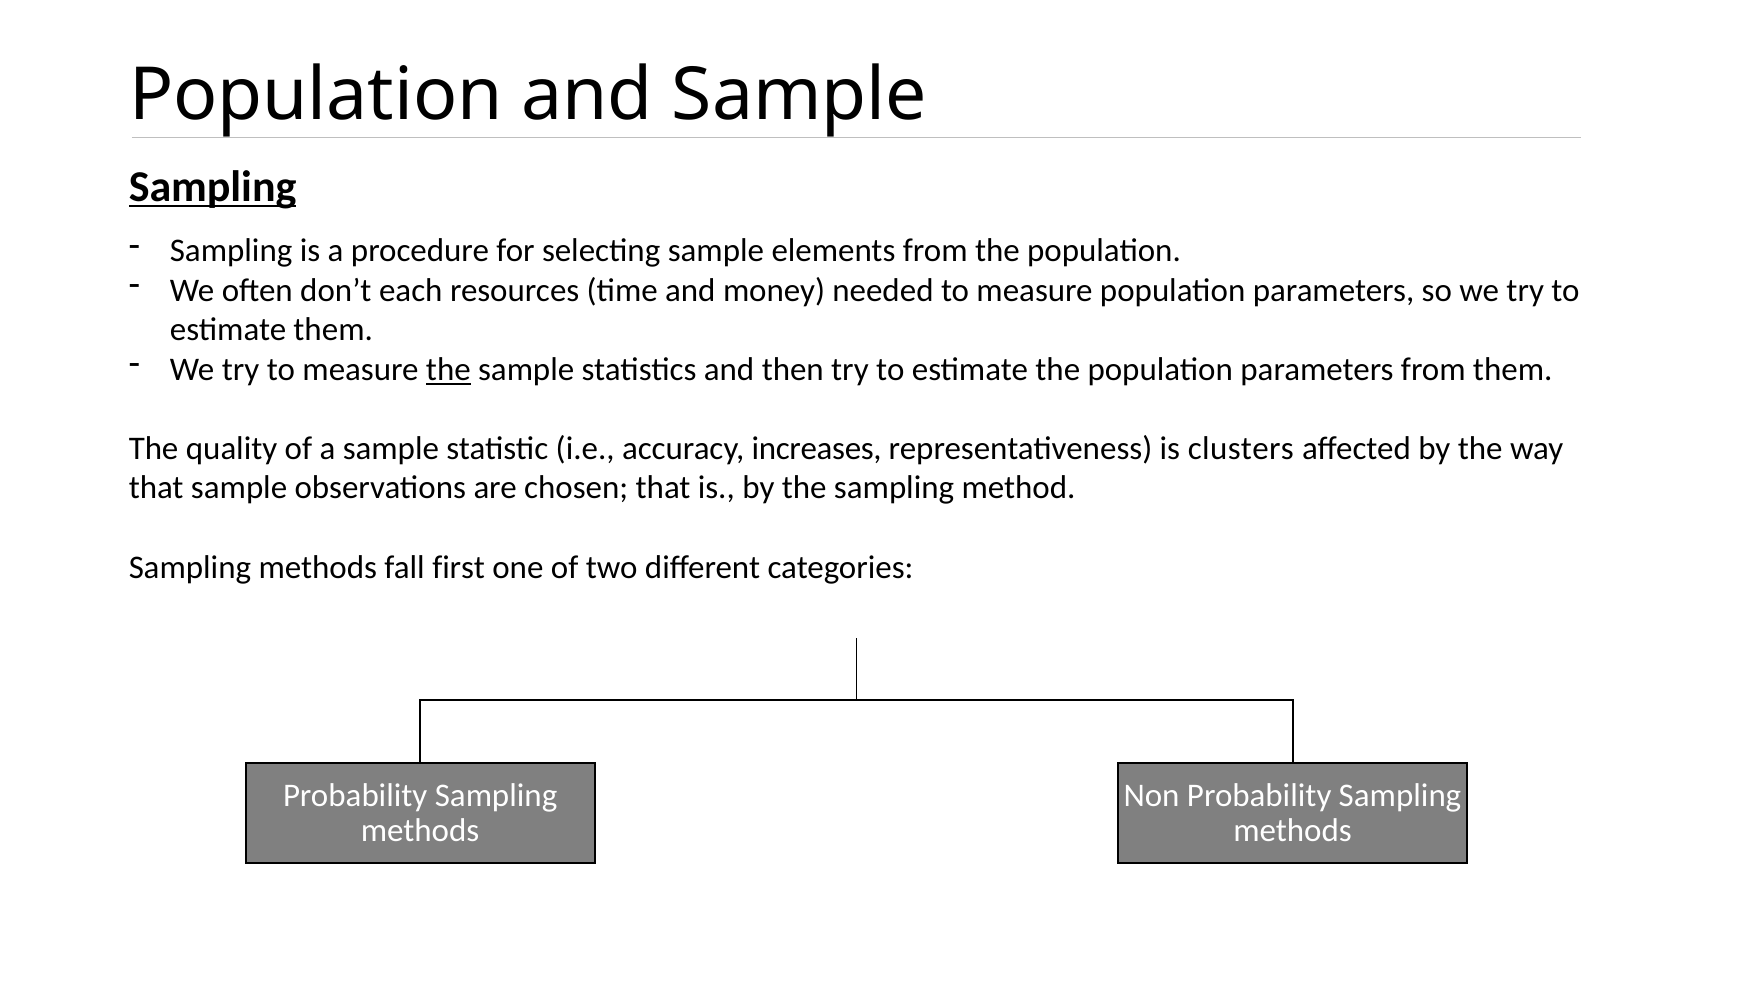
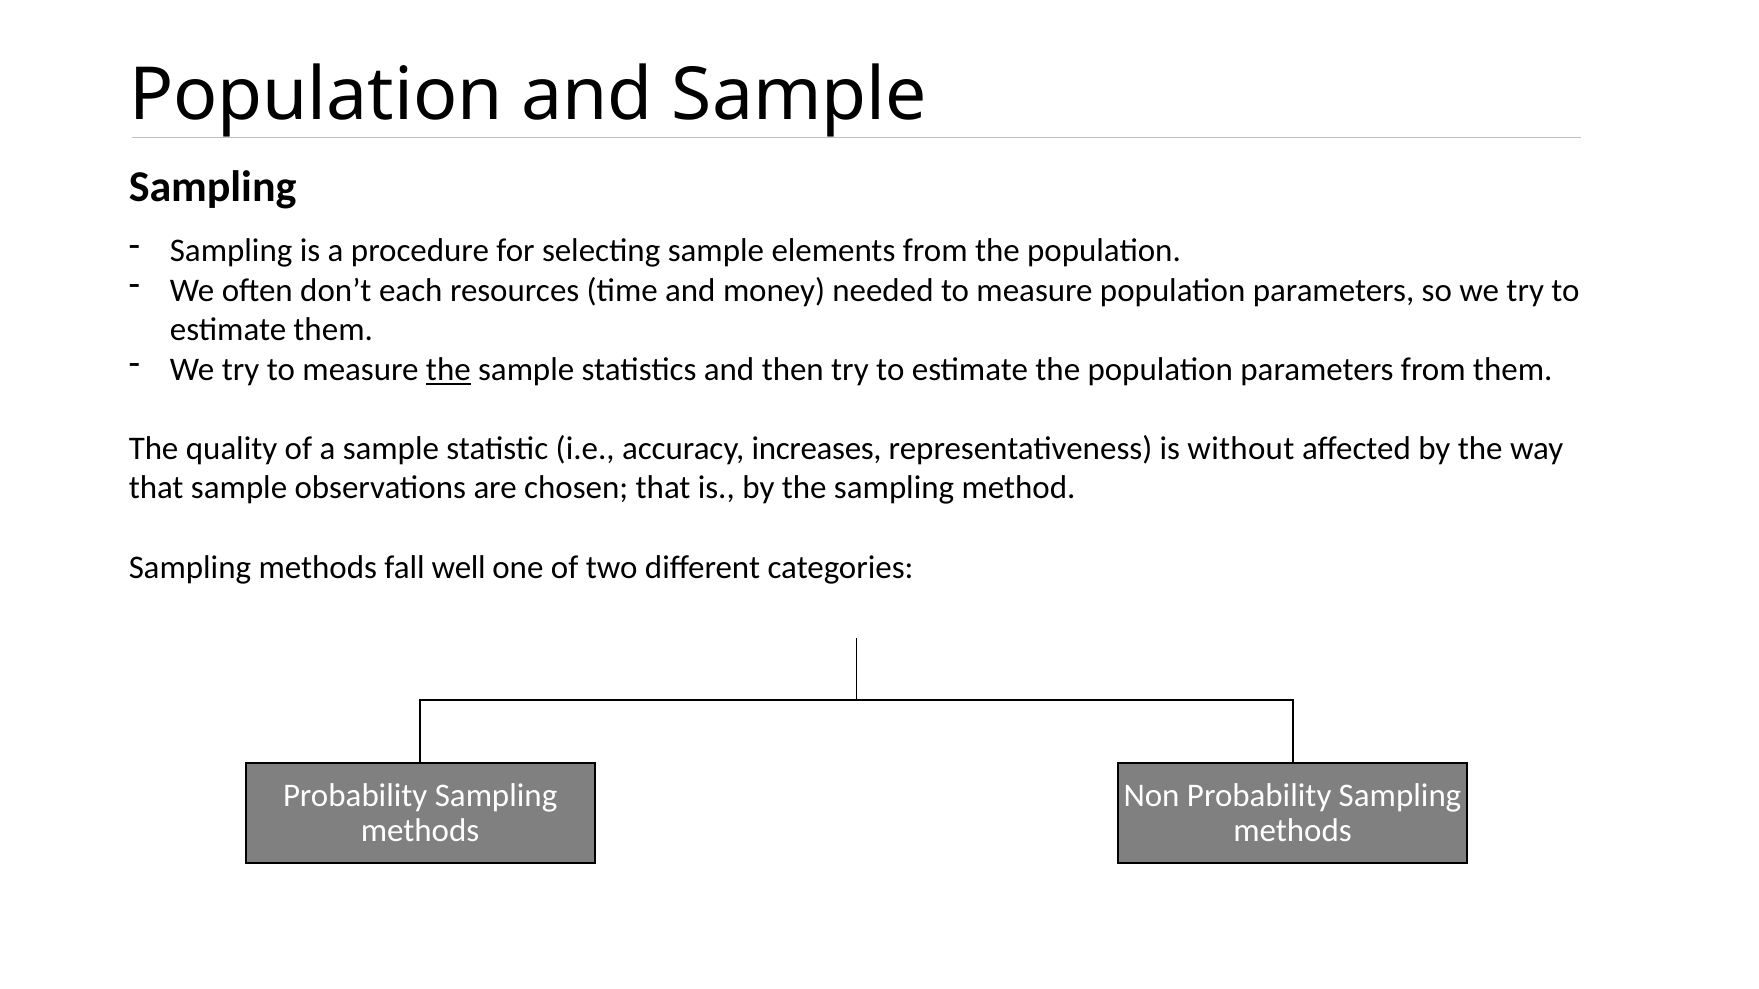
Sampling underline: present -> none (213, 187)
clusters: clusters -> without (1241, 449)
first: first -> well (459, 567)
